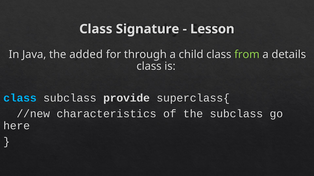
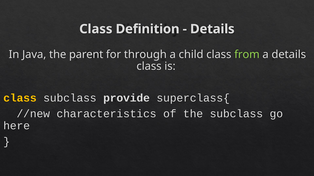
Signature: Signature -> Definition (148, 29)
Lesson: Lesson -> Details (212, 29)
added: added -> parent (86, 55)
class colour: light blue -> yellow (20, 98)
